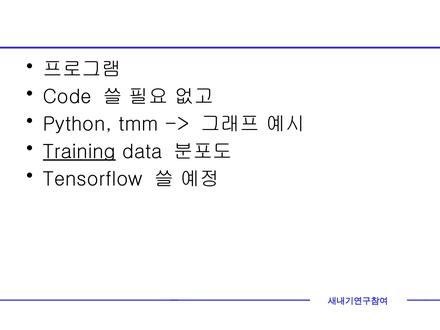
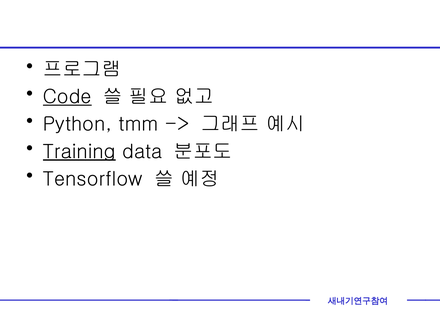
Code underline: none -> present (67, 97)
